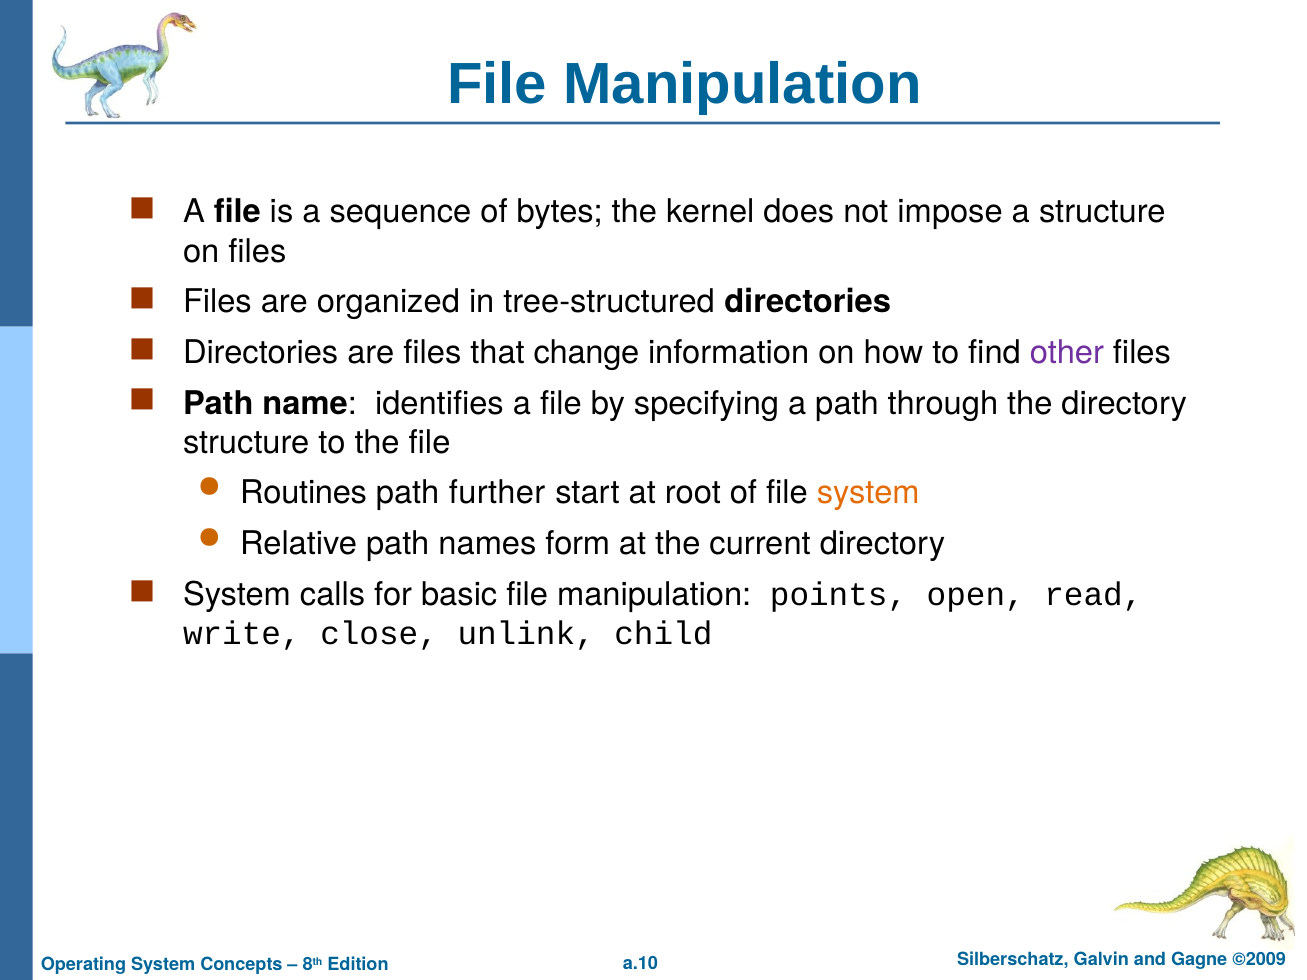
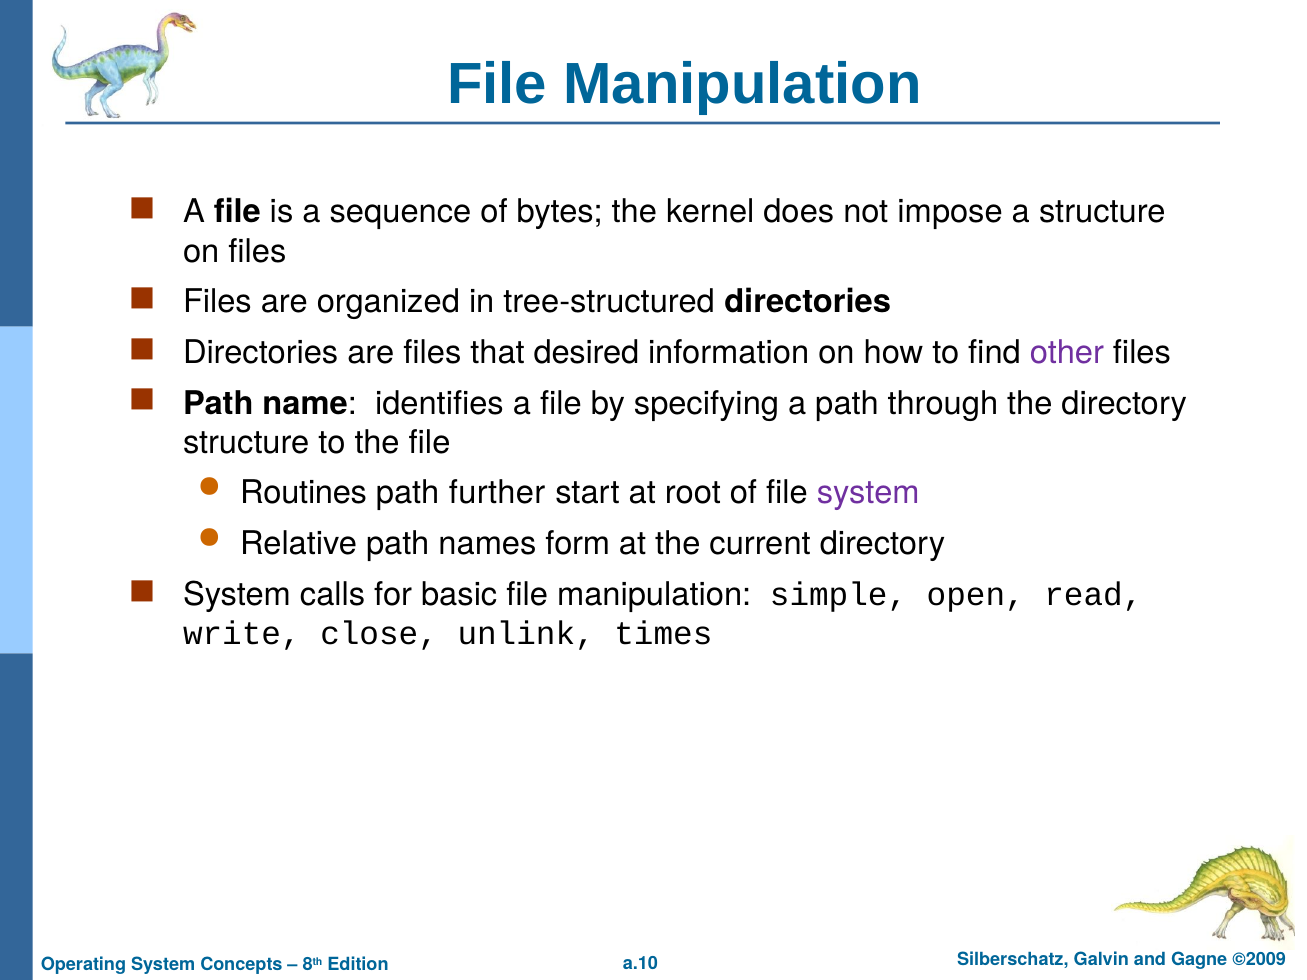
change: change -> desired (586, 353)
system colour: orange -> purple (868, 493)
points: points -> simple (839, 594)
child: child -> times (663, 634)
